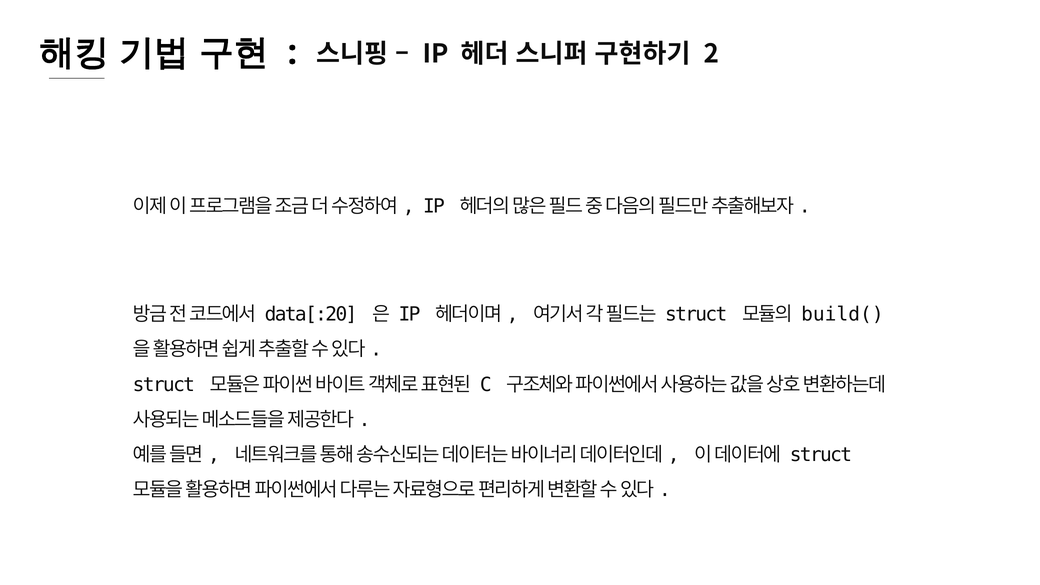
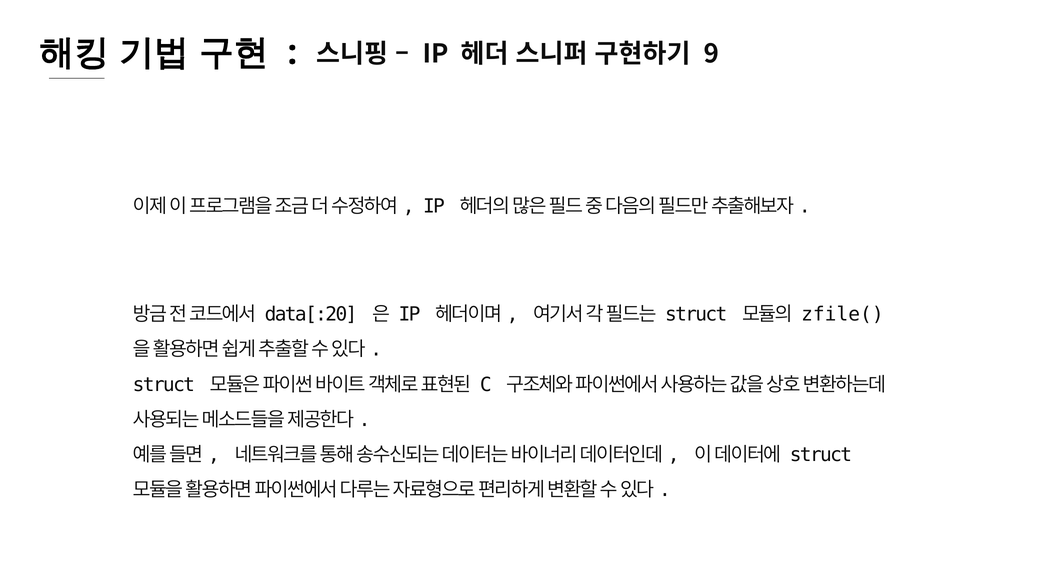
2: 2 -> 9 (712, 54)
build(: build( -> zfile( (842, 314)
